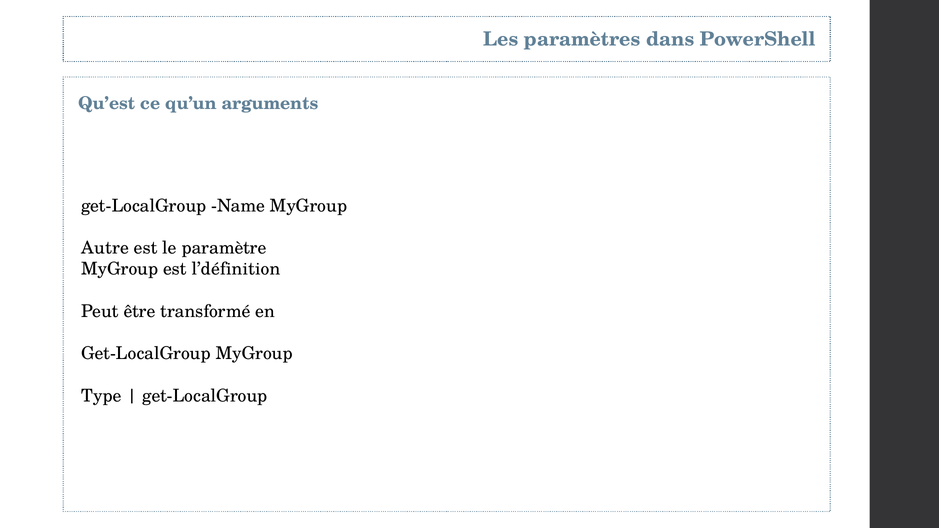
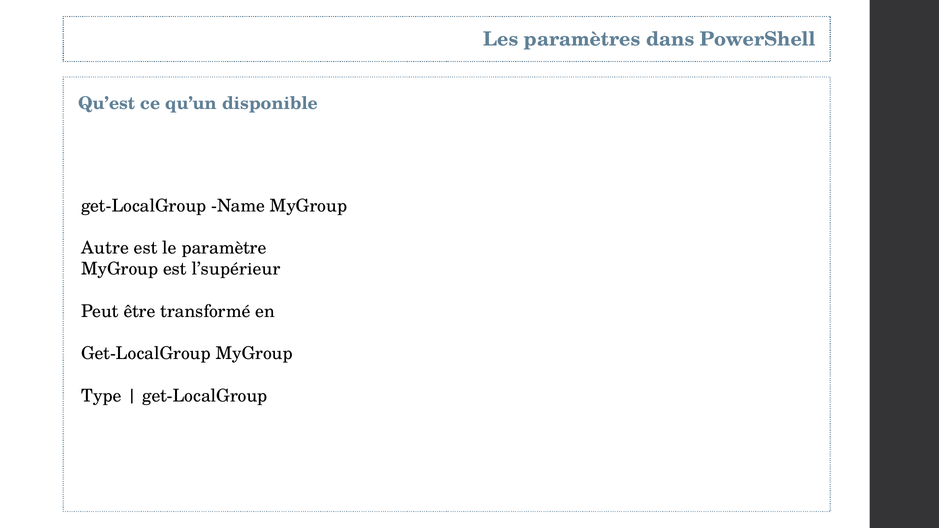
arguments: arguments -> disponible (270, 103)
l’définition: l’définition -> l’supérieur (236, 269)
